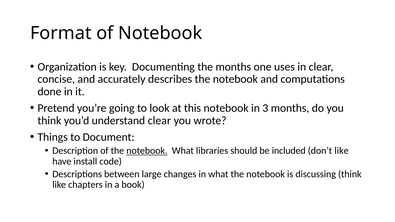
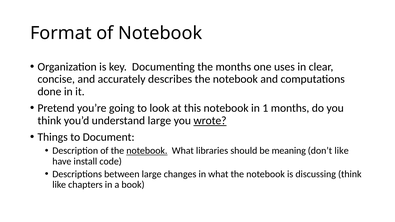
3: 3 -> 1 (265, 108)
understand clear: clear -> large (159, 121)
wrote underline: none -> present (210, 121)
included: included -> meaning (289, 151)
